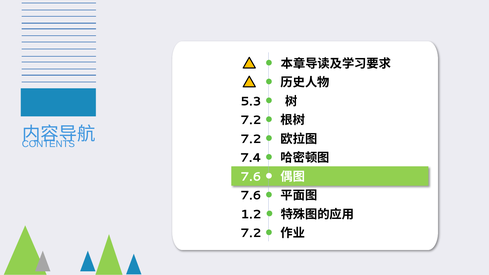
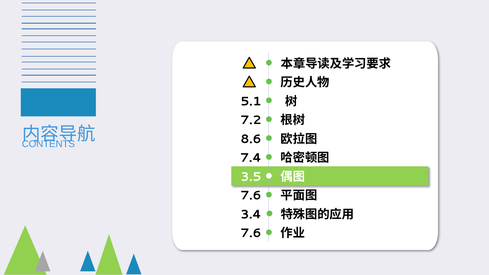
5.3: 5.3 -> 5.1 (251, 101)
7.2: 7.2 -> 8.6 (251, 139)
7.6: 7.6 -> 3.5 (251, 177)
1.2: 1.2 -> 3.4 (251, 214)
7.2: 7.2 -> 7.6 (251, 233)
